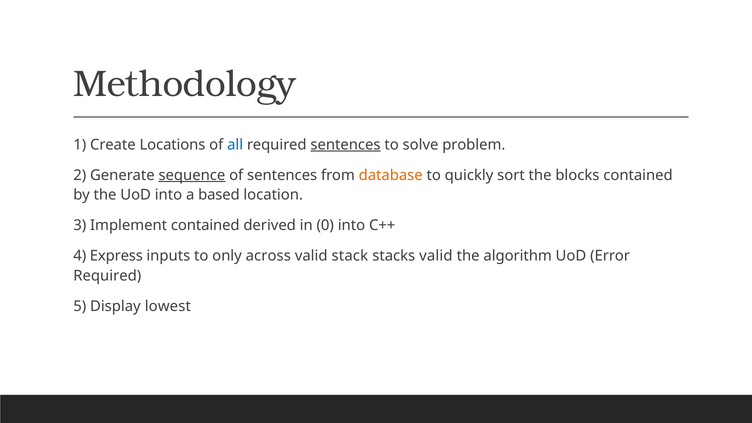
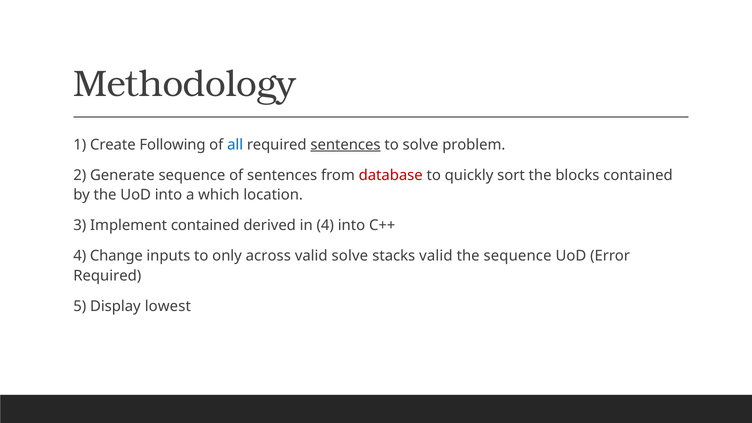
Locations: Locations -> Following (172, 145)
sequence underline: present -> none (192, 175)
database colour: orange -> red (391, 175)
based: based -> which (219, 195)
in 0: 0 -> 4 (325, 225)
Express: Express -> Change (116, 256)
valid stack: stack -> solve (350, 256)
the algorithm: algorithm -> sequence (518, 256)
